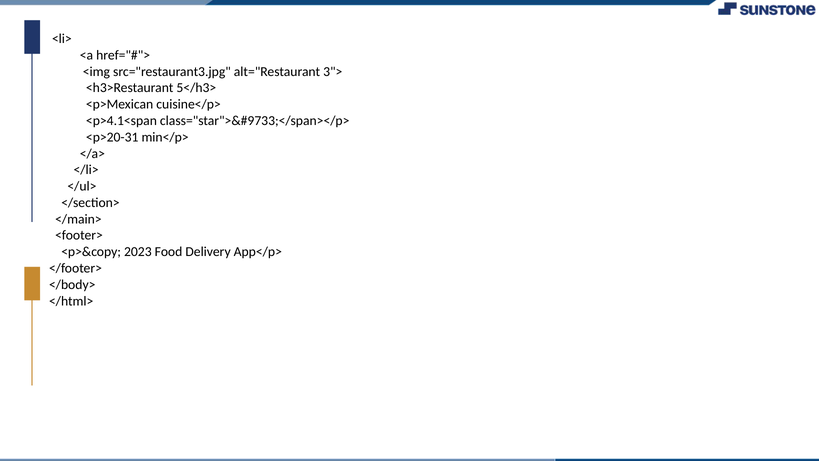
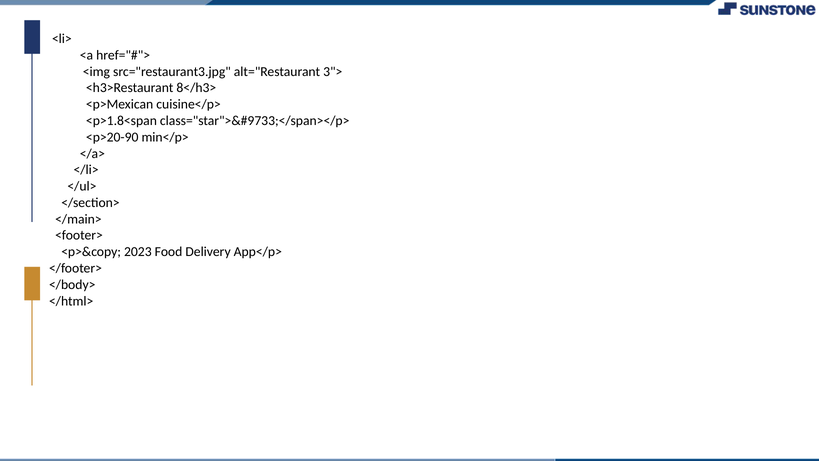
5</h3>: 5</h3> -> 8</h3> (196, 88)
<p>4.1<span: <p>4.1<span -> <p>1.8<span (121, 121)
<p>20-31: <p>20-31 -> <p>20-90 (112, 137)
